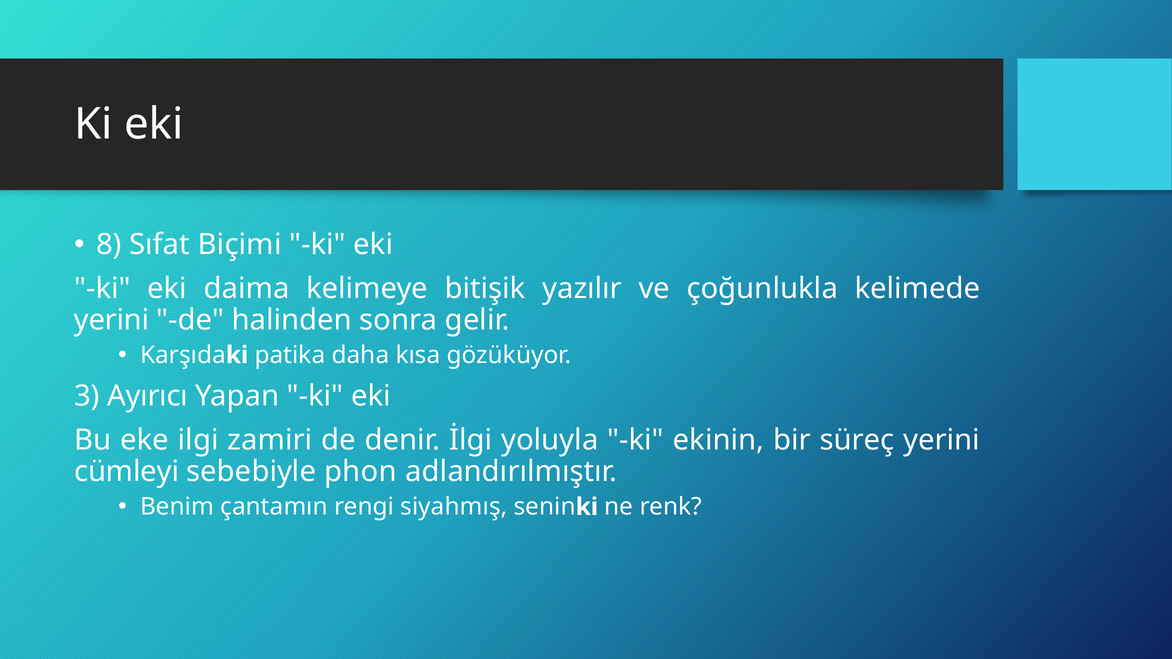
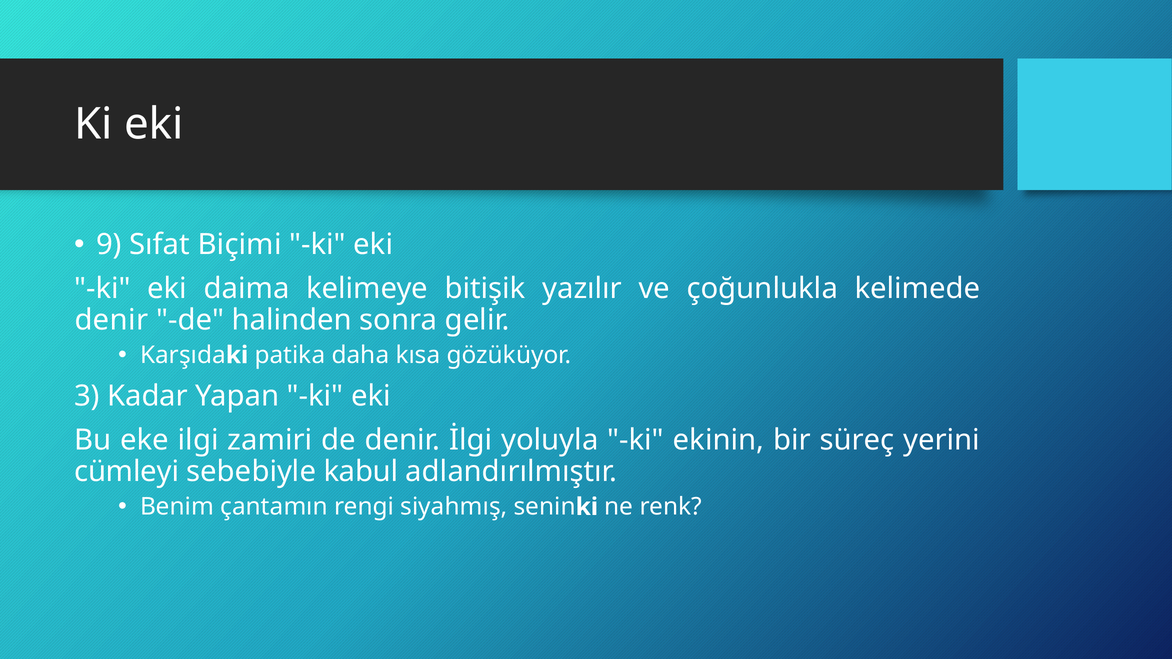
8: 8 -> 9 (109, 245)
yerini: yerini -> denir (111, 320)
Ayırıcı: Ayırıcı -> Kadar (148, 396)
phon: phon -> kabul (361, 472)
